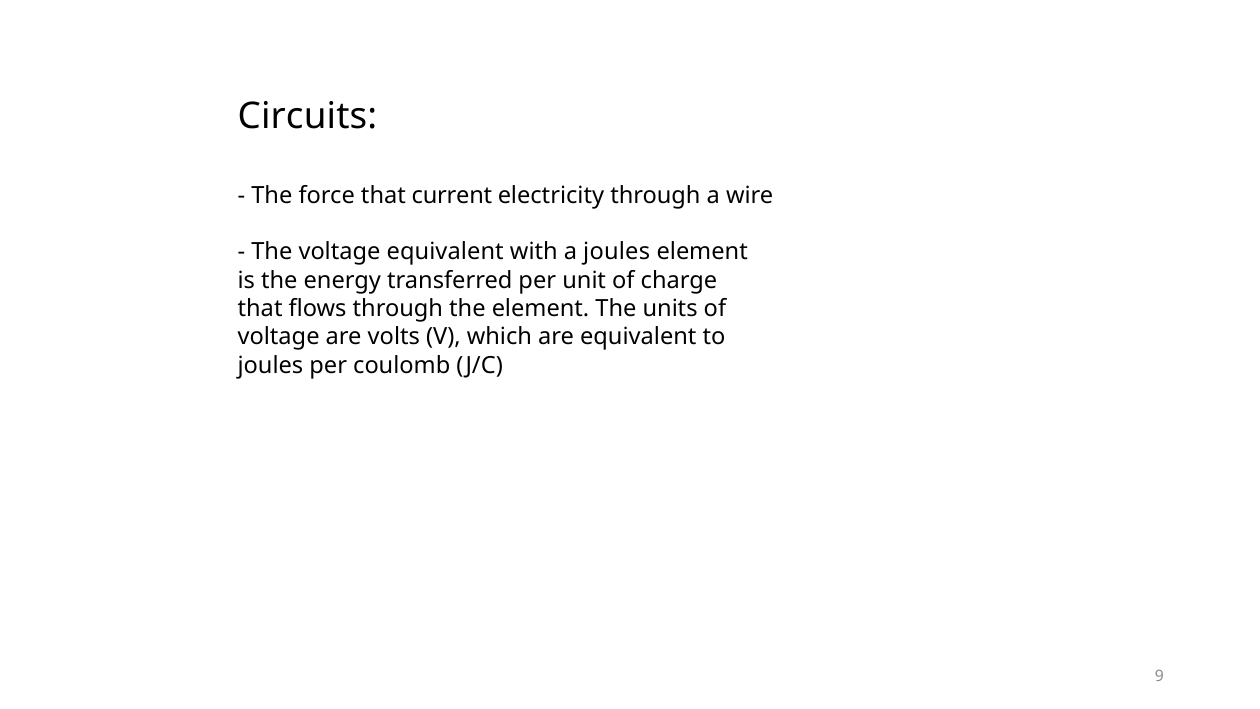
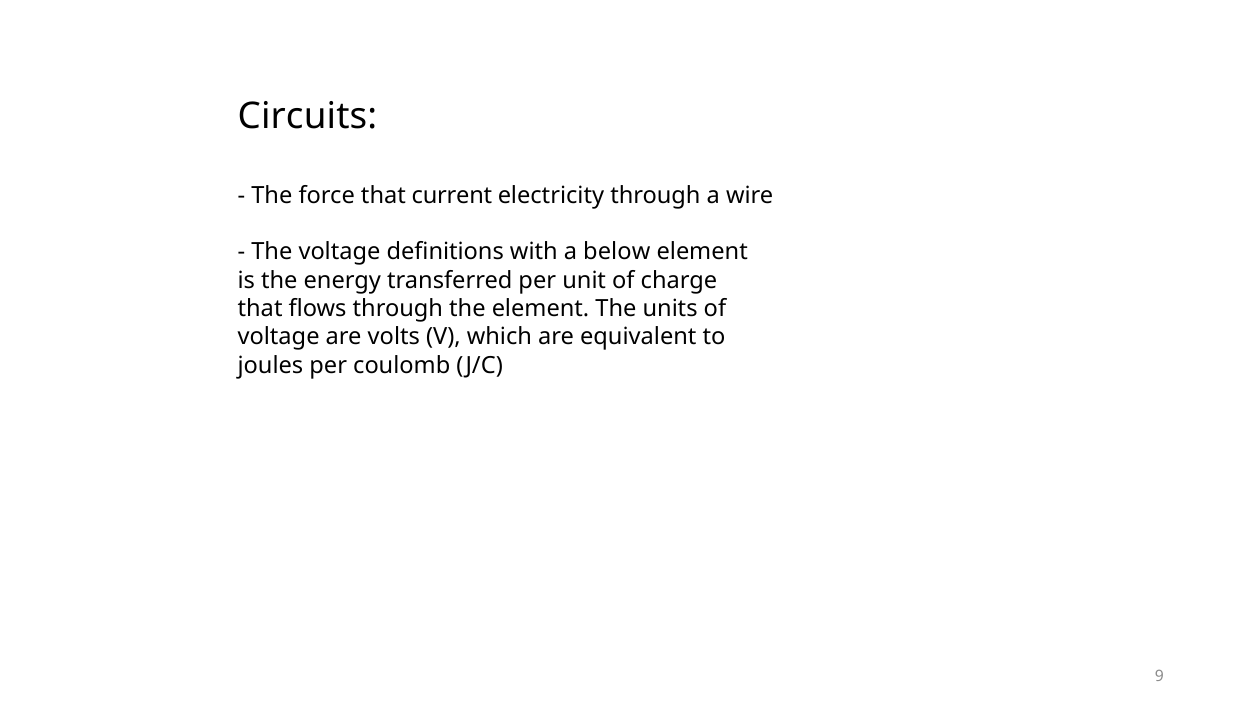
voltage equivalent: equivalent -> definitions (445, 252)
a joules: joules -> below (617, 252)
